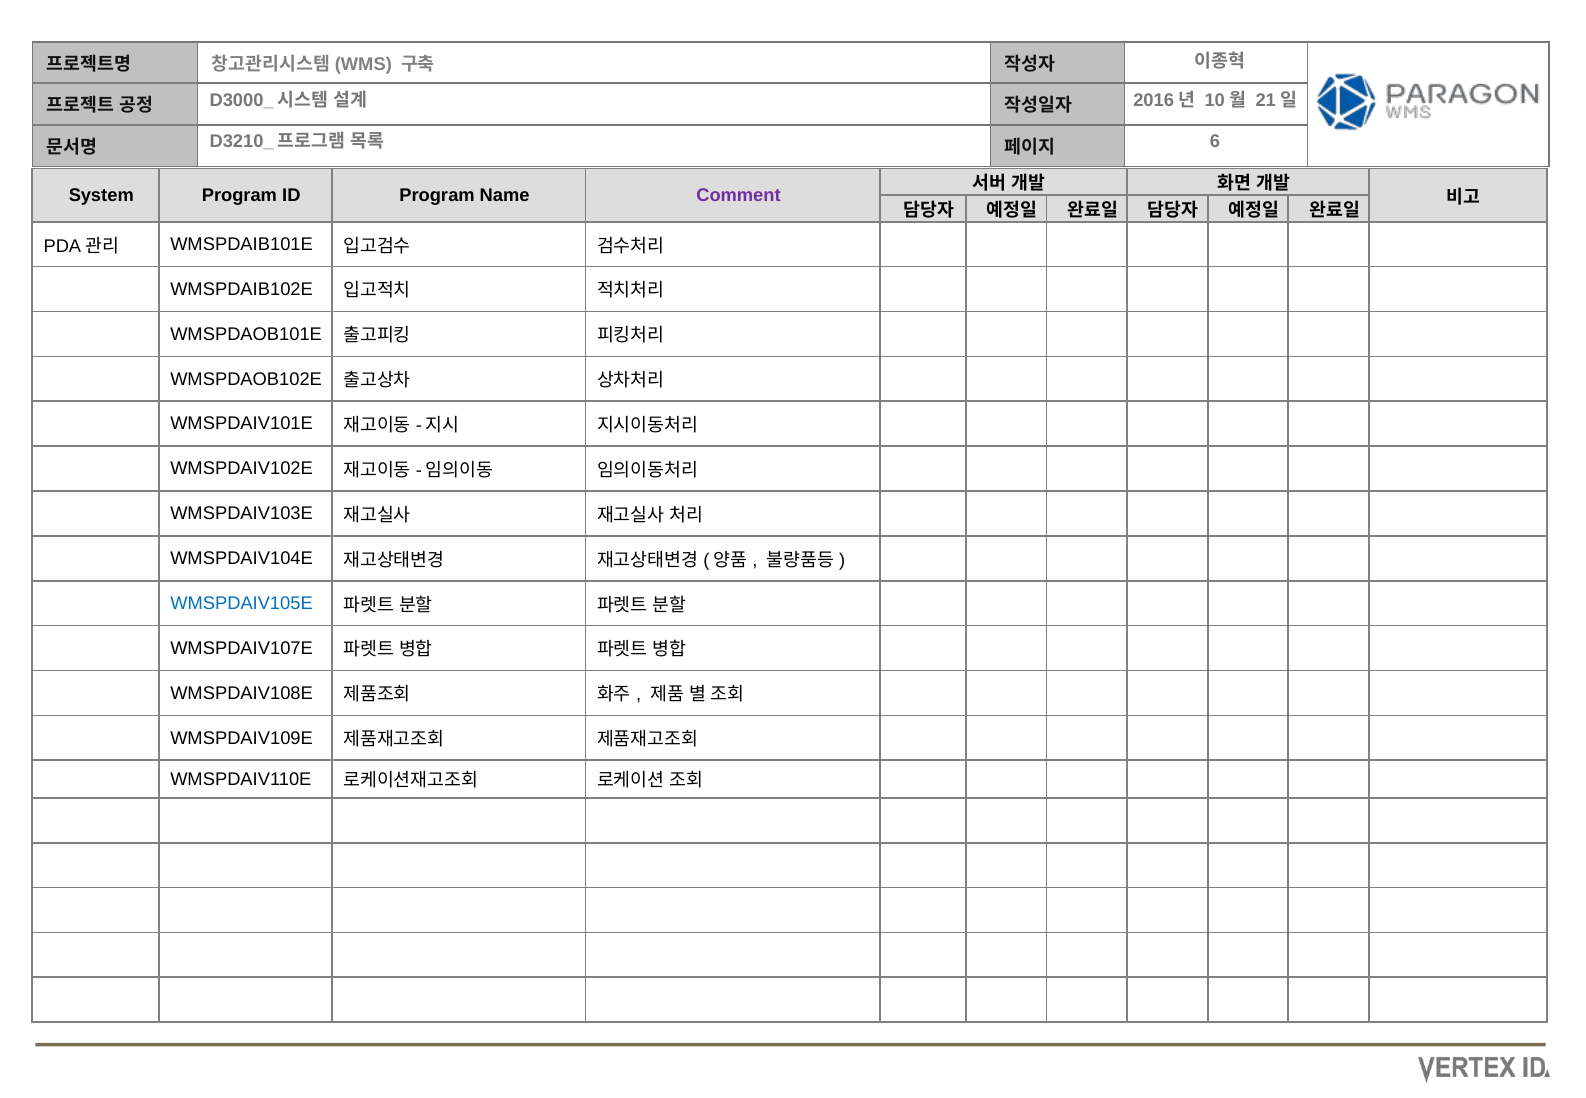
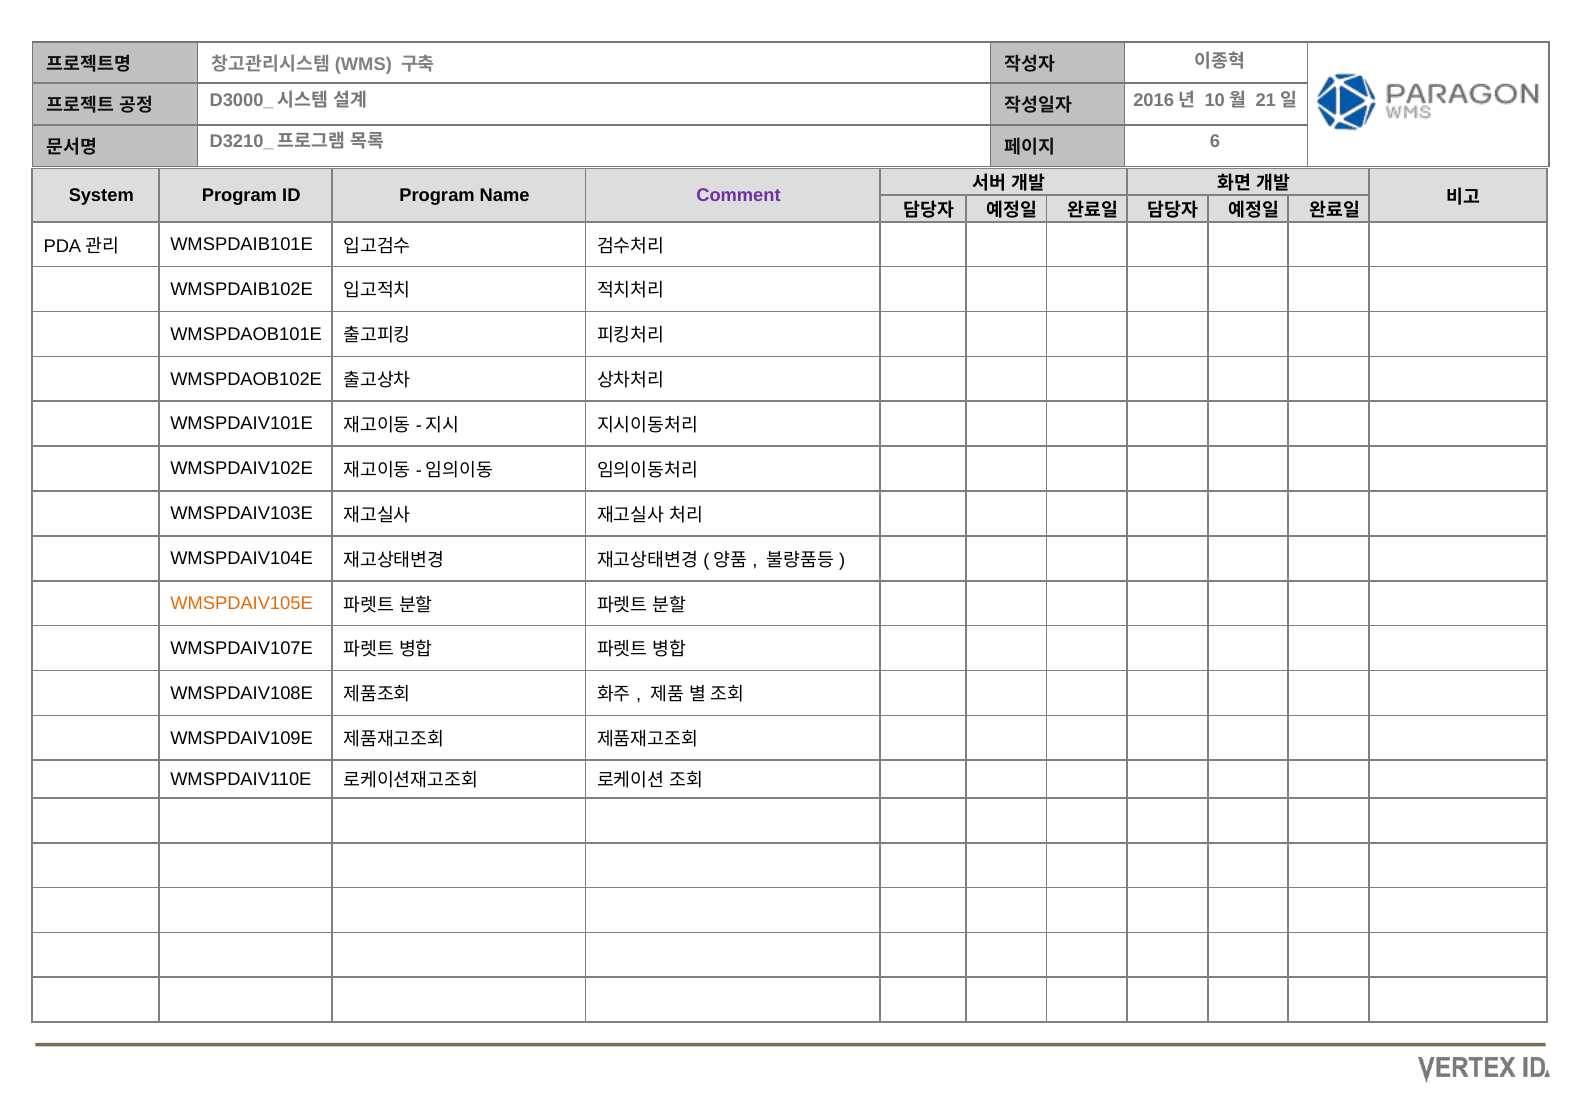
WMSPDAIV105E colour: blue -> orange (242, 603)
